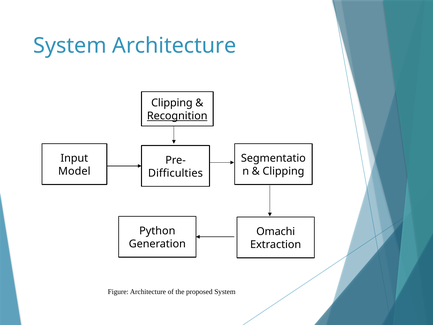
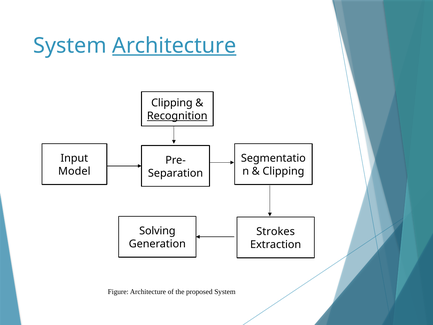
Architecture underline: none -> present (174, 46)
Difficulties: Difficulties -> Separation (176, 173)
Python: Python -> Solving (157, 231)
Omachi: Omachi -> Strokes (276, 232)
